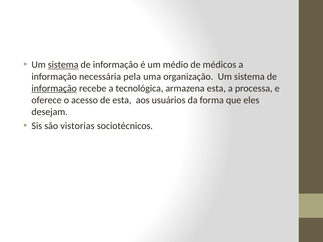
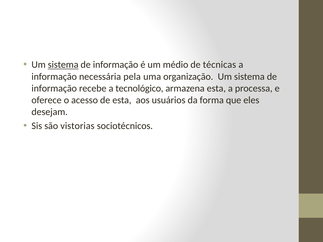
médicos: médicos -> técnicas (219, 65)
informação underline: present -> none (54, 88)
tecnológica: tecnológica -> tecnológico (139, 88)
